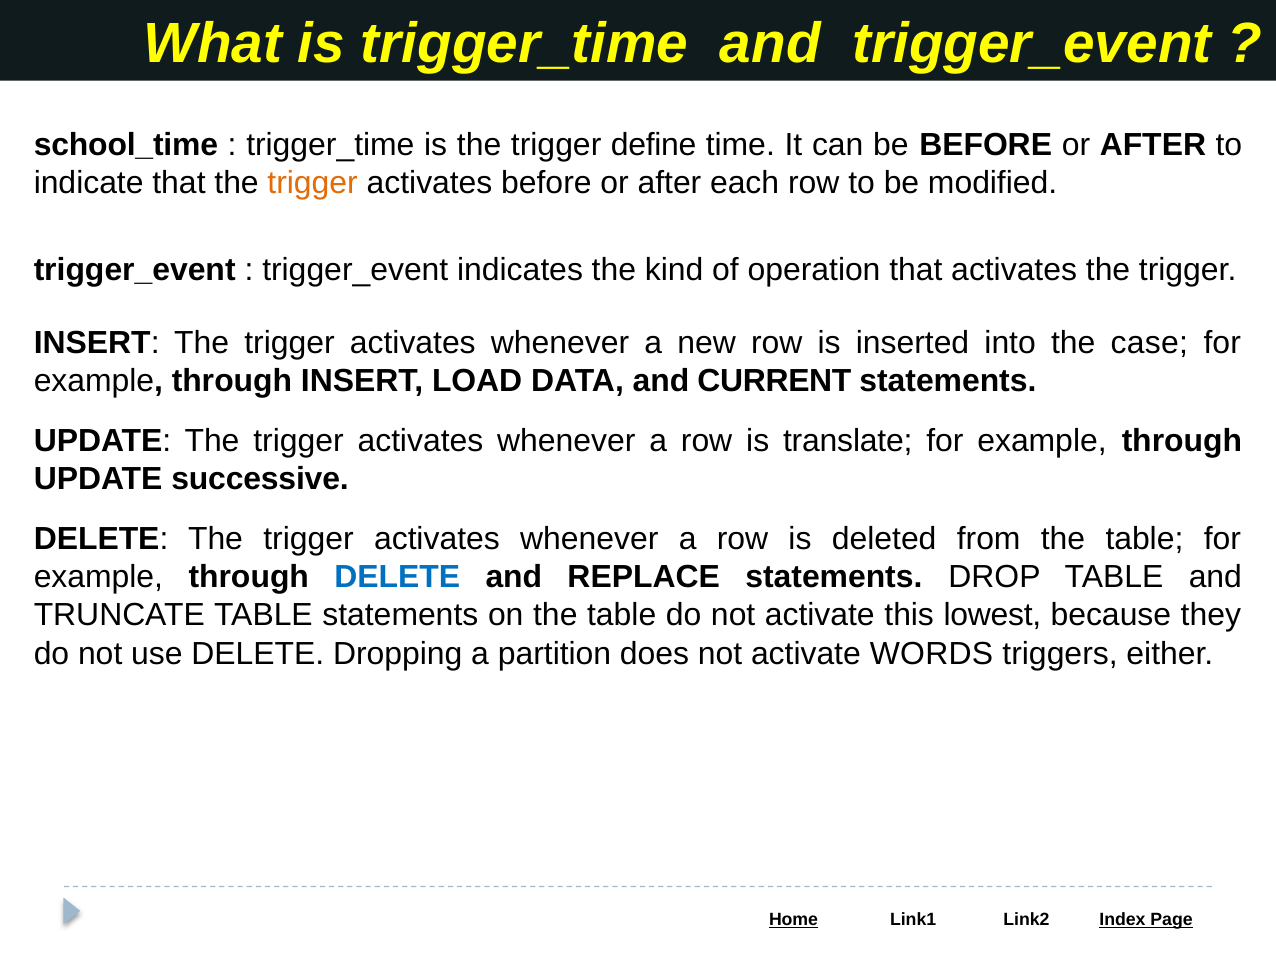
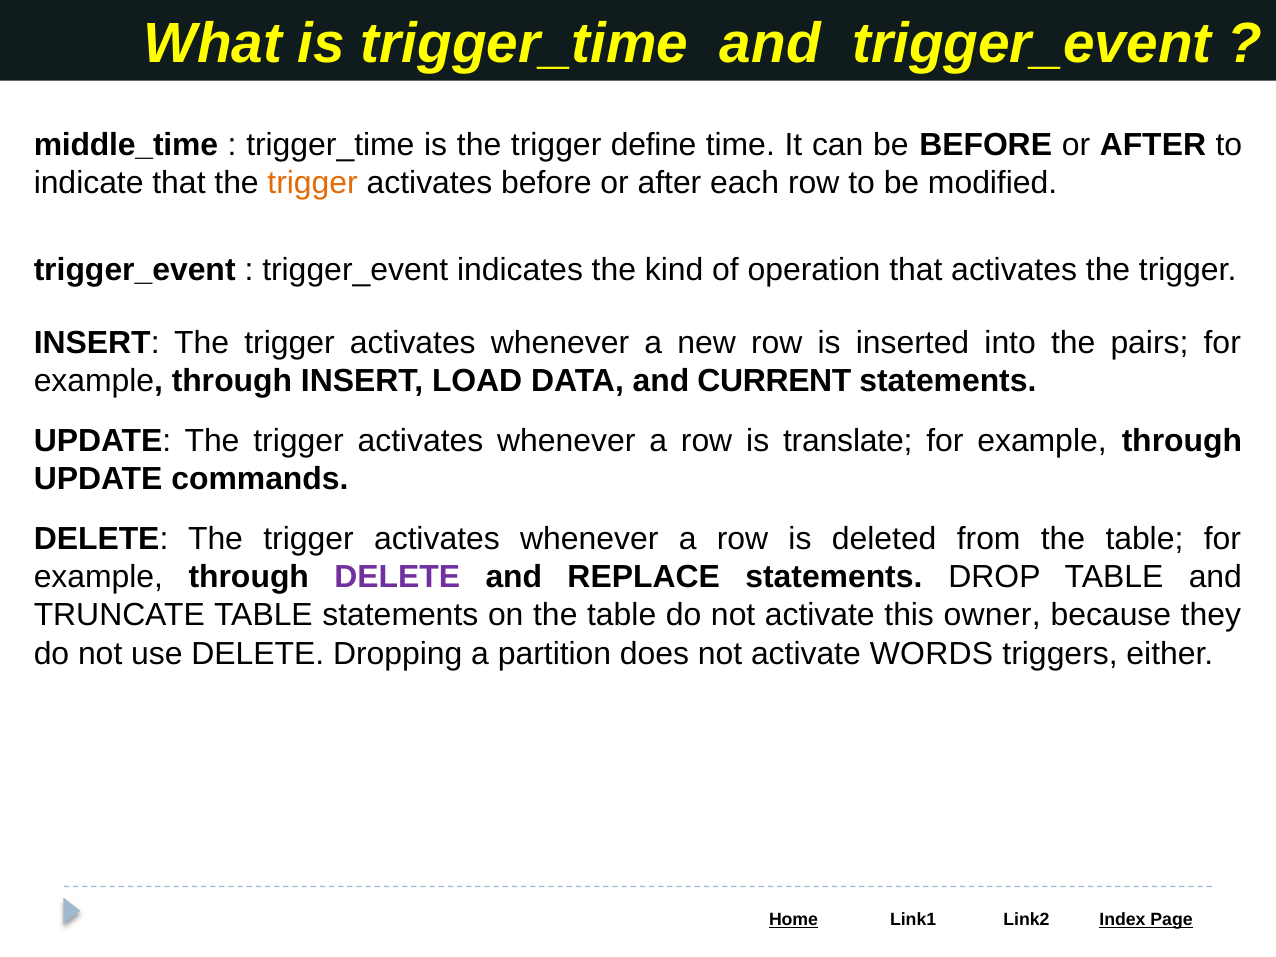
school_time: school_time -> middle_time (126, 145)
case: case -> pairs (1149, 343)
successive: successive -> commands (260, 479)
DELETE colour: blue -> purple (397, 577)
lowest: lowest -> owner (992, 615)
